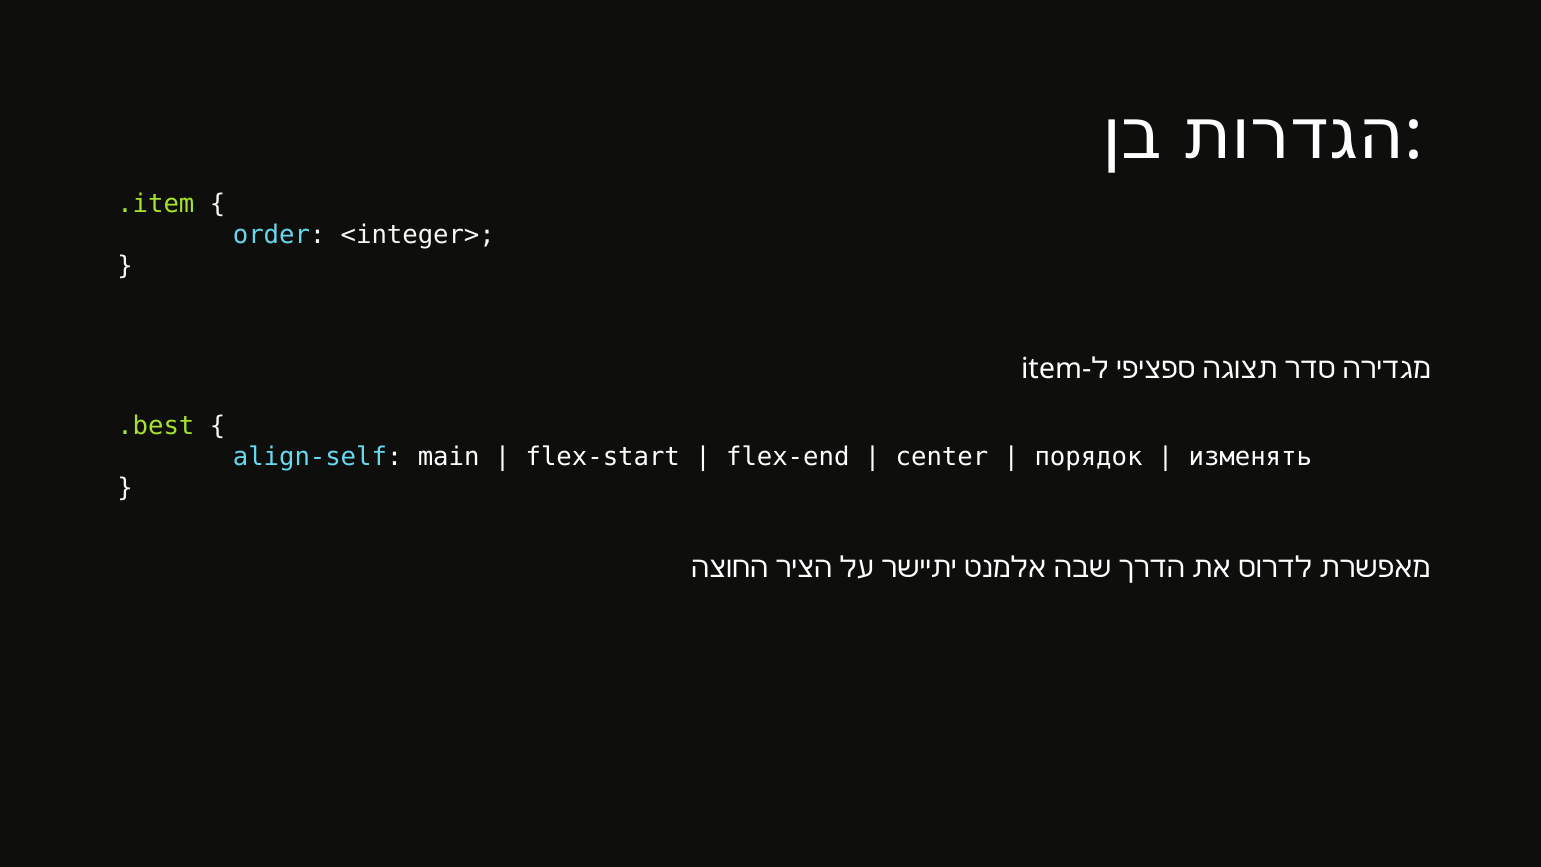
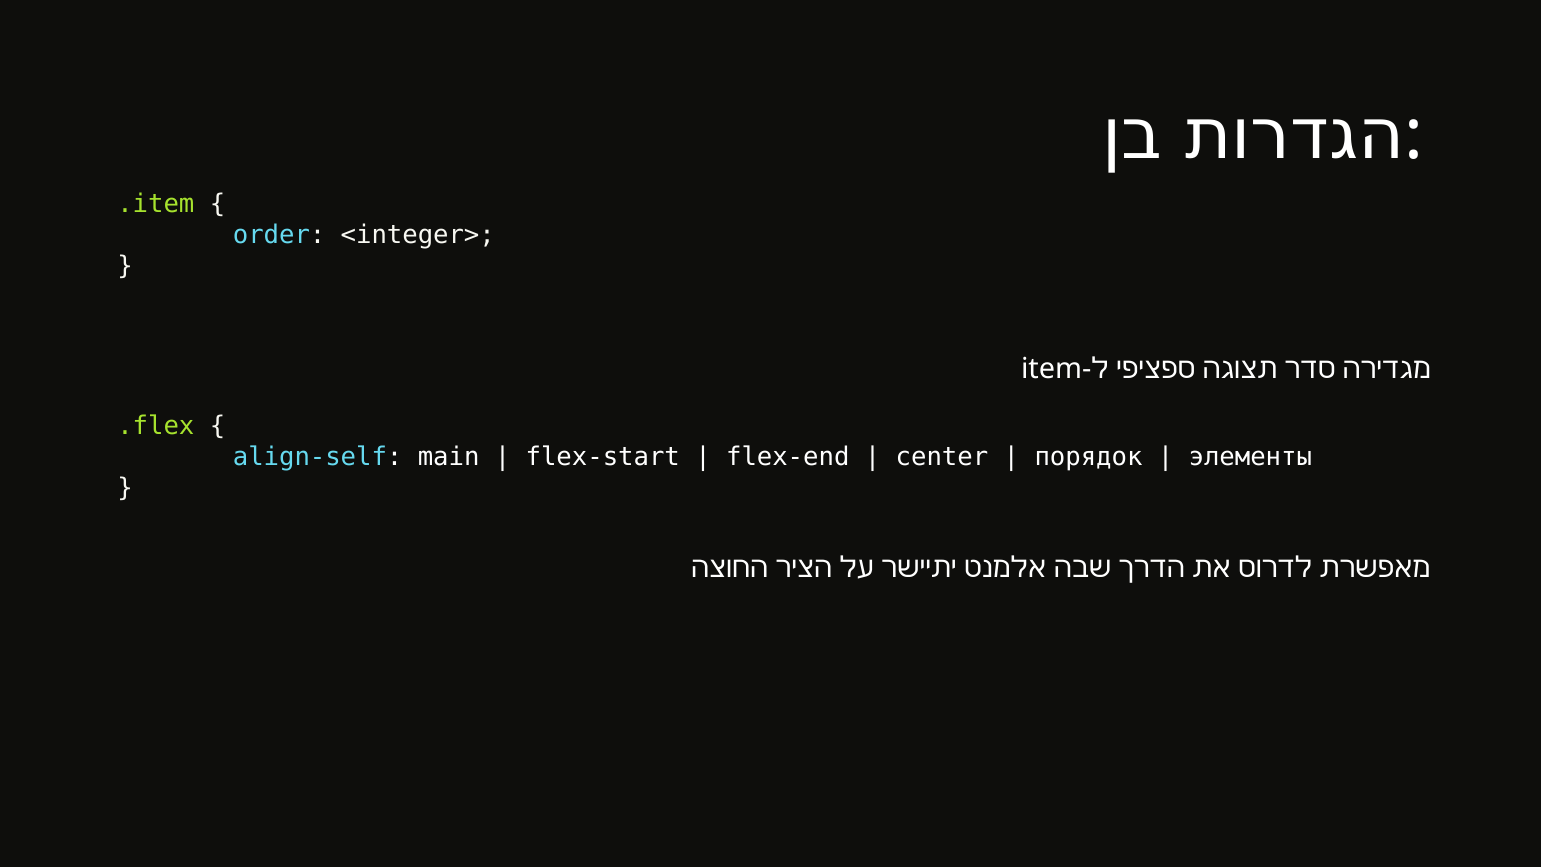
.best: .best -> .flex (156, 426)
изменять: изменять -> элементы (1250, 457)
